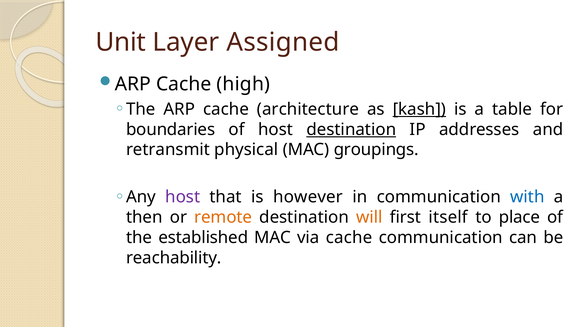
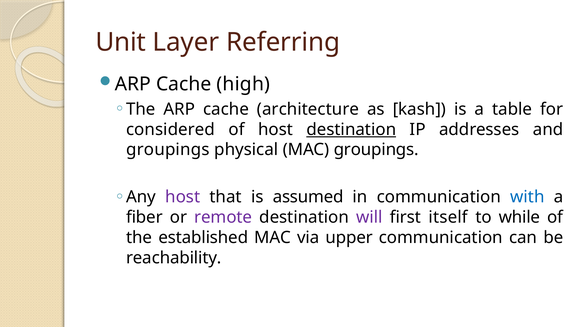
Assigned: Assigned -> Referring (283, 42)
kash underline: present -> none (419, 109)
boundaries: boundaries -> considered (170, 129)
retransmit: retransmit -> groupings (168, 150)
however: however -> assumed (308, 197)
then: then -> fiber (144, 217)
remote colour: orange -> purple (223, 217)
will colour: orange -> purple (369, 217)
place: place -> while (519, 217)
via cache: cache -> upper (349, 237)
